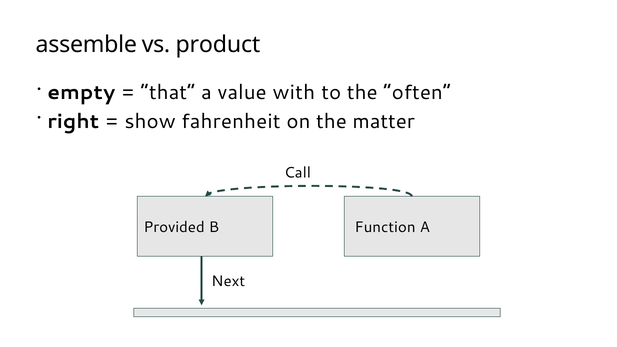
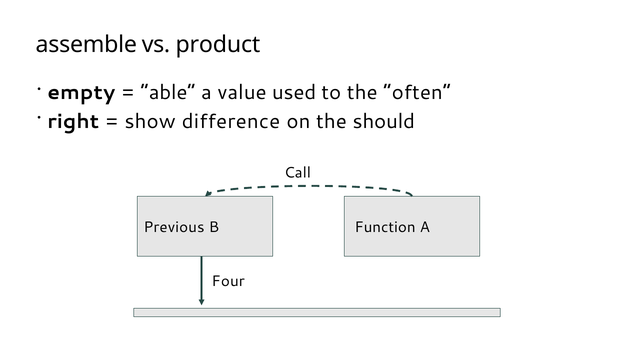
that: that -> able (168, 93)
with: with -> used (294, 93)
fahrenheit: fahrenheit -> difference (231, 121)
matter: matter -> should (384, 121)
Provided: Provided -> Previous (174, 227)
Next: Next -> Four (228, 281)
